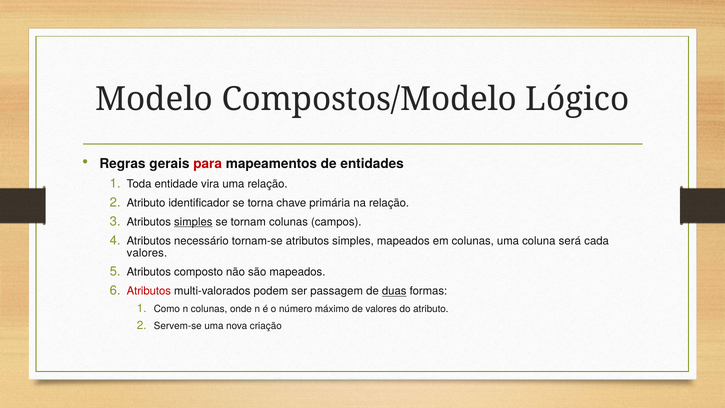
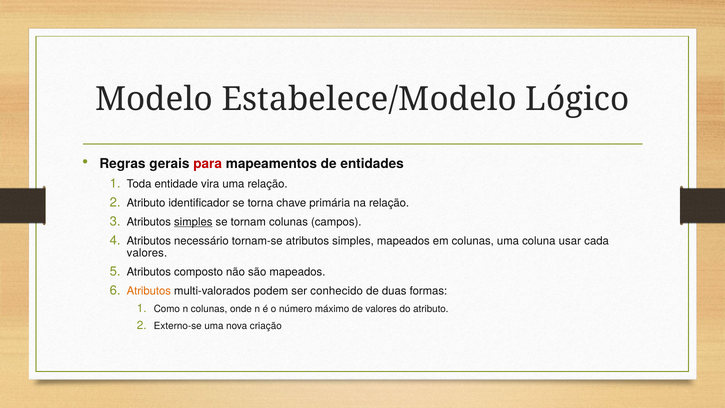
Compostos/Modelo: Compostos/Modelo -> Estabelece/Modelo (369, 99)
será: será -> usar (570, 241)
Atributos colour: red -> orange (149, 291)
passagem: passagem -> conhecido (337, 291)
duas underline: present -> none (394, 291)
Servem-se: Servem-se -> Externo-se (178, 326)
